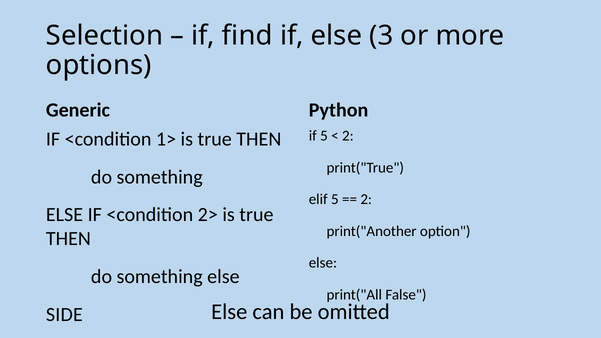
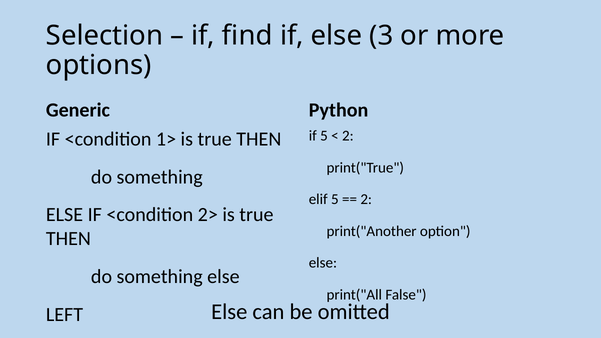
SIDE: SIDE -> LEFT (64, 314)
